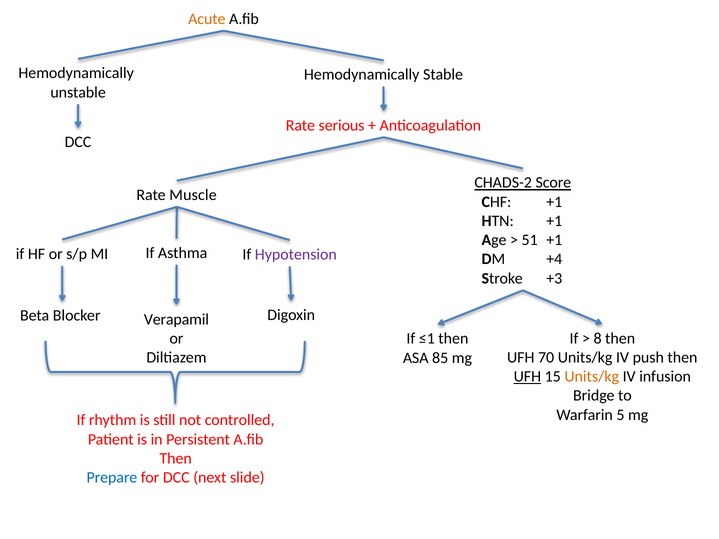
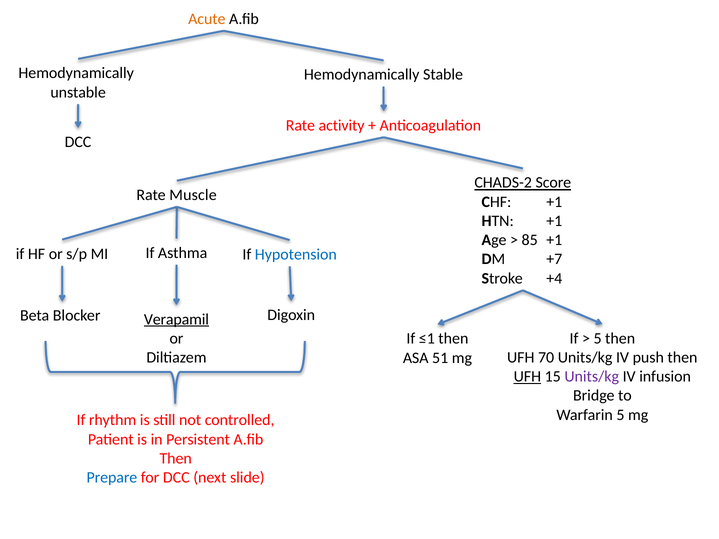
serious: serious -> activity (342, 125)
51: 51 -> 85 (530, 240)
Hypotension colour: purple -> blue (296, 254)
+4: +4 -> +7 (554, 259)
+3: +3 -> +4 (554, 279)
Verapamil underline: none -> present (176, 319)
8: 8 -> 5 (598, 338)
85: 85 -> 51 (440, 358)
Units/kg colour: orange -> purple (592, 377)
